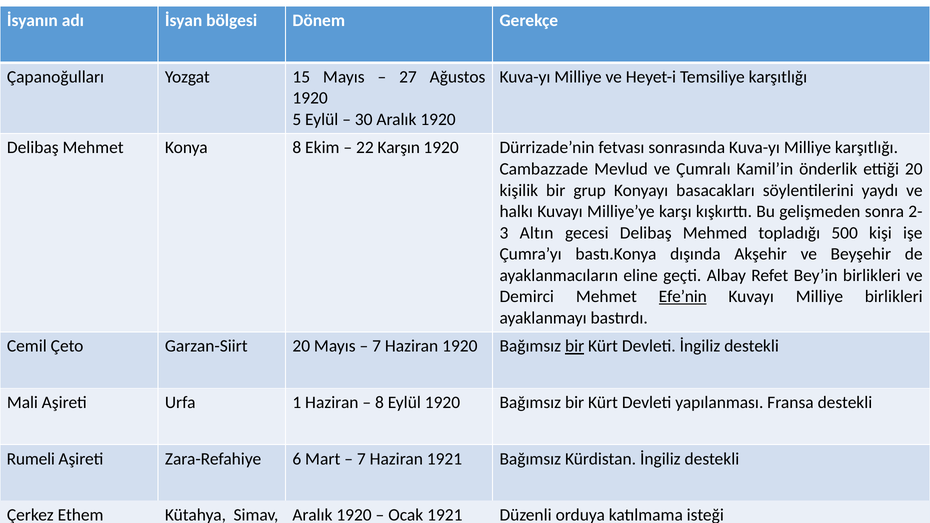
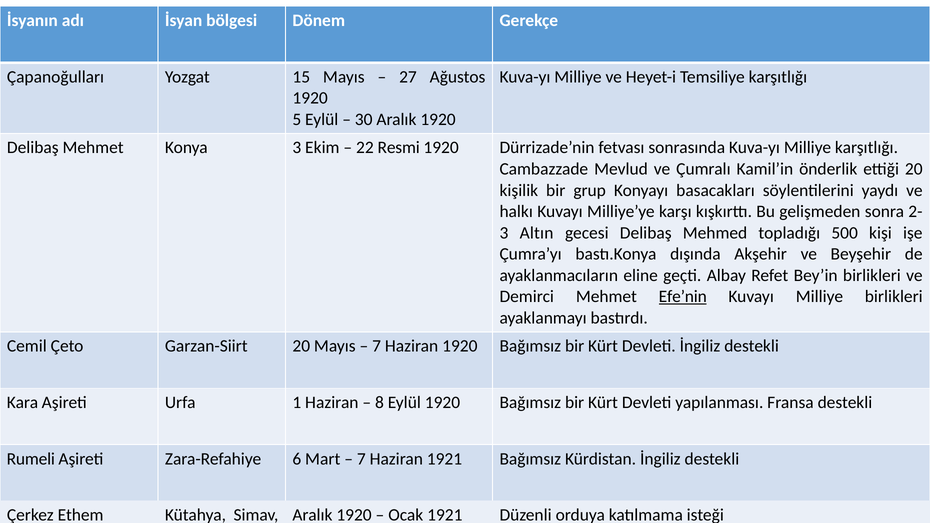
Konya 8: 8 -> 3 (297, 148)
Karşın: Karşın -> Resmi (399, 148)
bir underline: present -> none (575, 346)
Mali: Mali -> Kara (22, 403)
